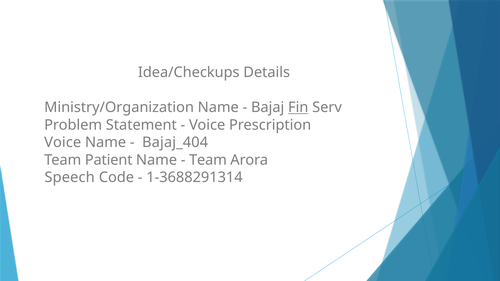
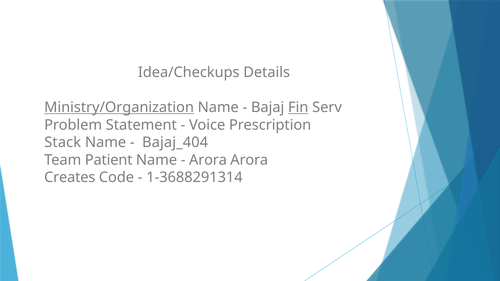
Ministry/Organization underline: none -> present (119, 108)
Voice: Voice -> Stack (63, 143)
Team: Team -> Arora (208, 160)
Speech: Speech -> Creates (70, 178)
